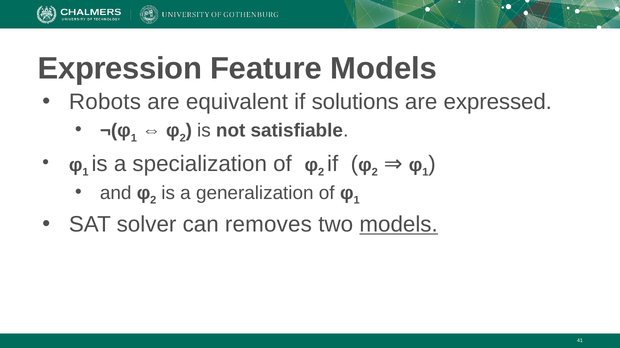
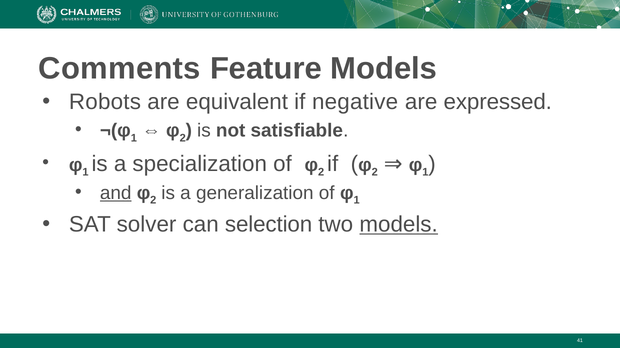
Expression: Expression -> Comments (120, 68)
solutions: solutions -> negative (355, 102)
and underline: none -> present (116, 193)
removes: removes -> selection (269, 225)
